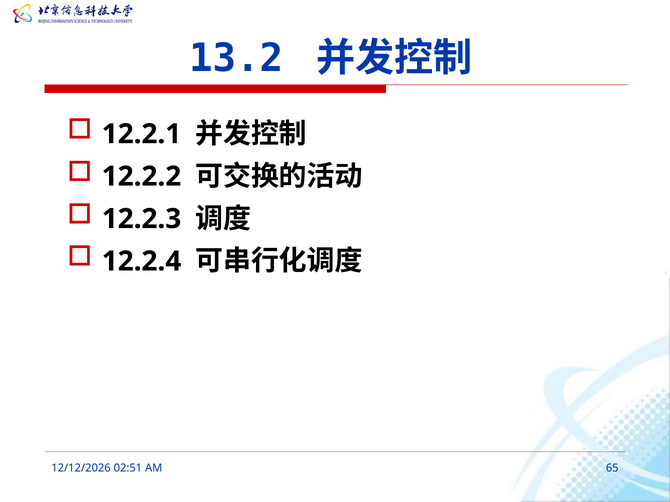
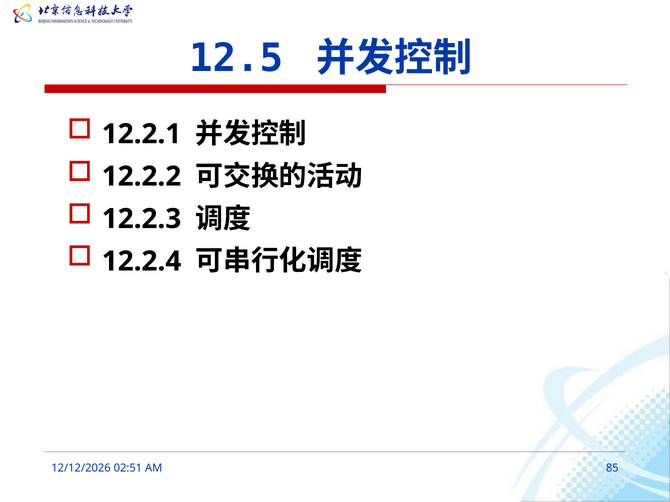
13.2: 13.2 -> 12.5 (236, 58)
65: 65 -> 85 (612, 468)
